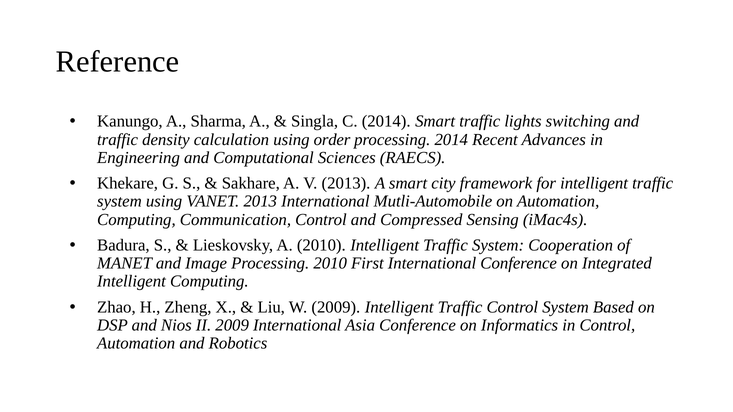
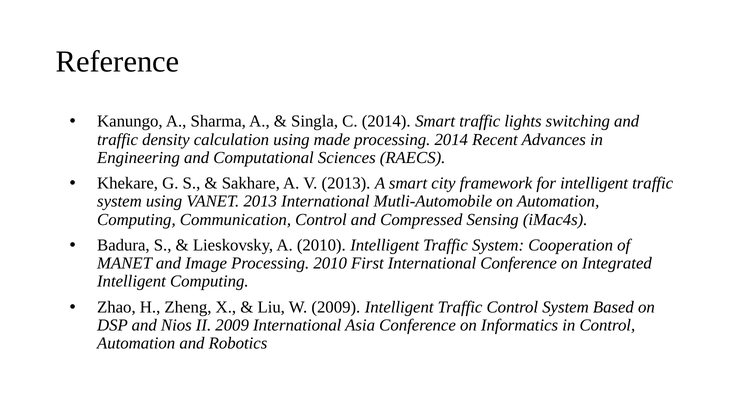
order: order -> made (332, 140)
